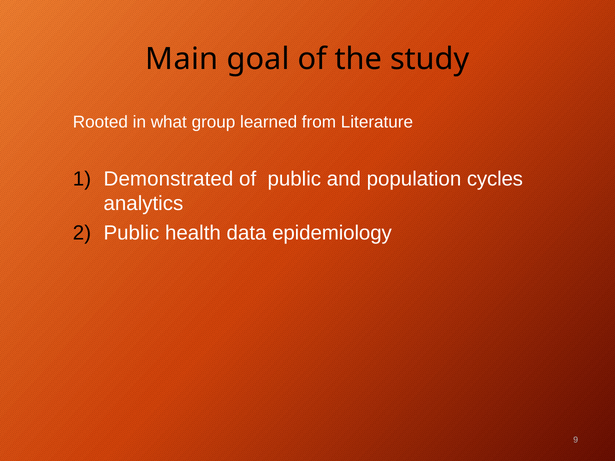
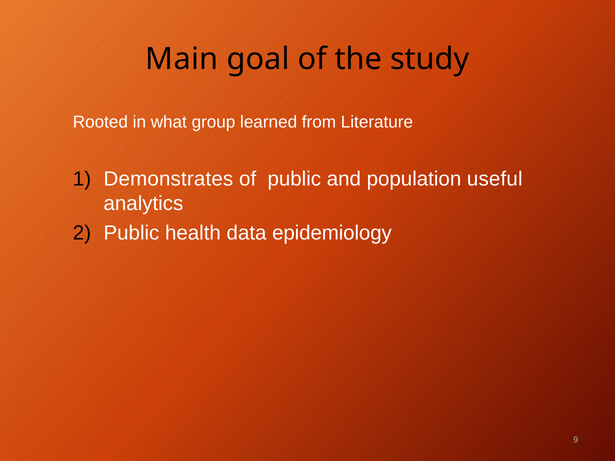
Demonstrated: Demonstrated -> Demonstrates (168, 179)
cycles: cycles -> useful (495, 179)
